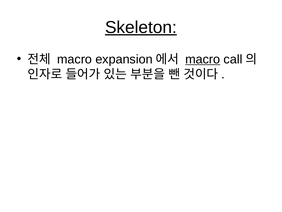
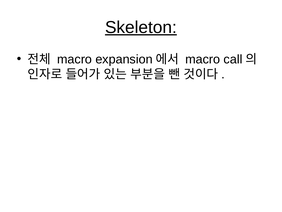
macro underline: present -> none (203, 59)
